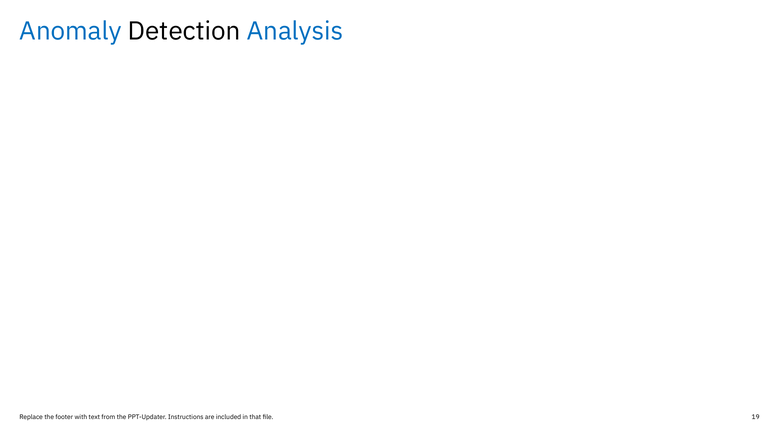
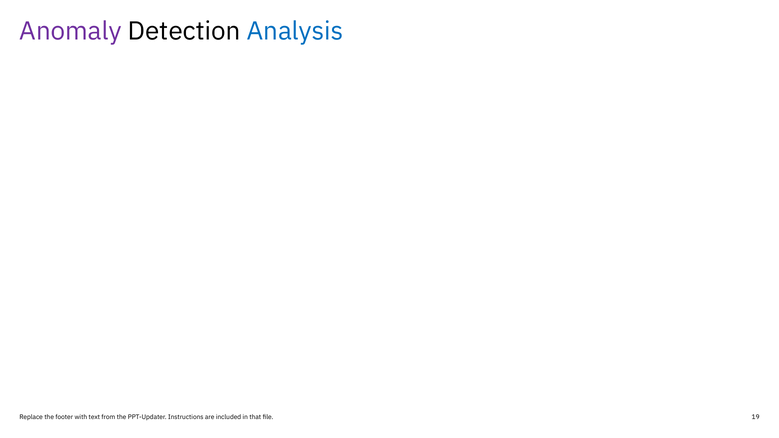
Anomaly colour: blue -> purple (71, 31)
